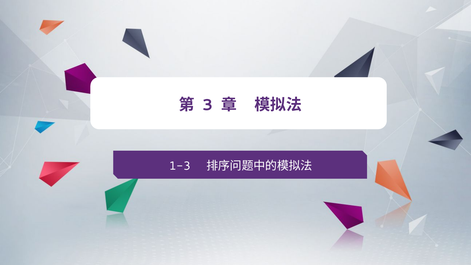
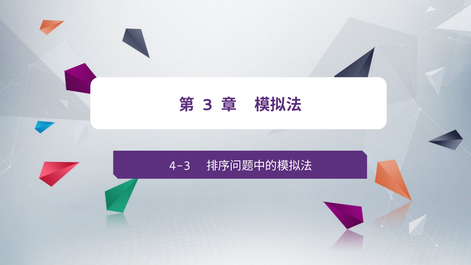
1-3: 1-3 -> 4-3 (180, 166)
